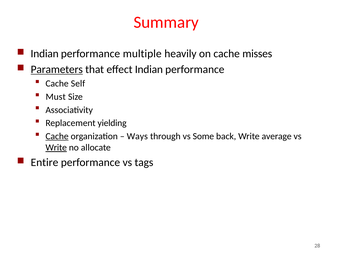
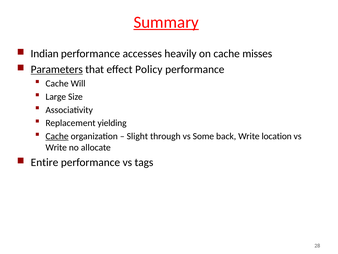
Summary underline: none -> present (166, 22)
multiple: multiple -> accesses (142, 53)
effect Indian: Indian -> Policy (149, 69)
Self: Self -> Will (78, 83)
Must: Must -> Large (56, 97)
Ways: Ways -> Slight (137, 136)
average: average -> location (277, 136)
Write underline: present -> none (56, 147)
